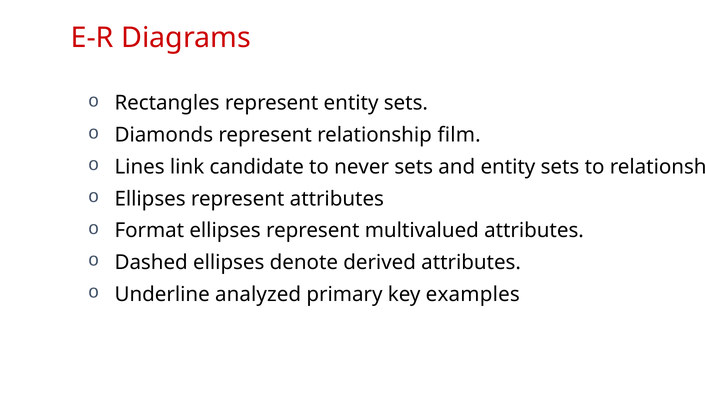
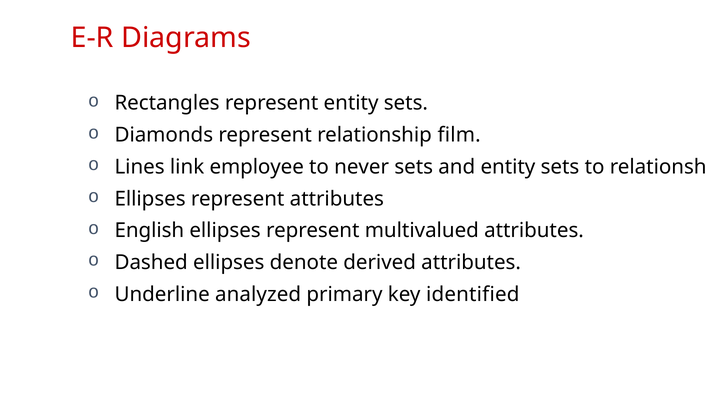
candidate: candidate -> employee (257, 167)
Format: Format -> English (149, 231)
examples: examples -> identified (473, 295)
